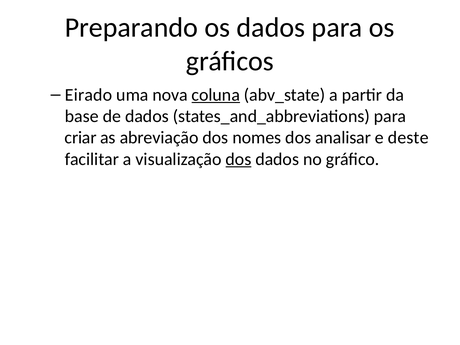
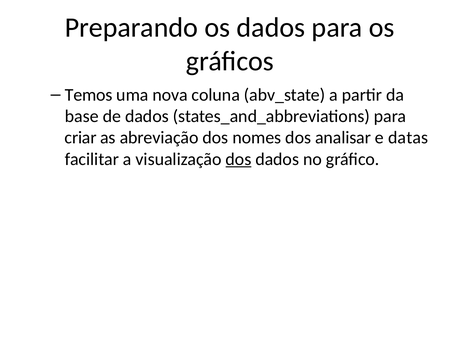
Eirado: Eirado -> Temos (89, 95)
coluna underline: present -> none (216, 95)
deste: deste -> datas (408, 138)
